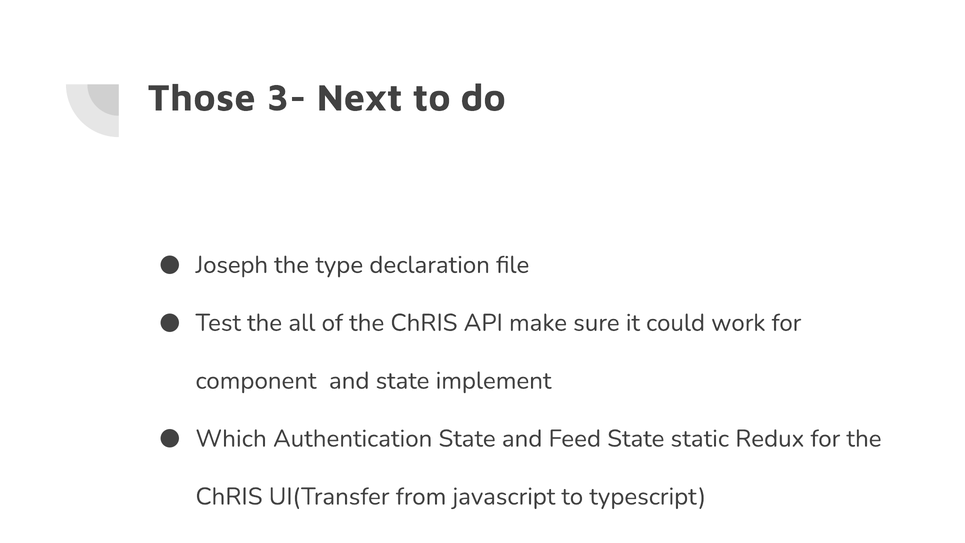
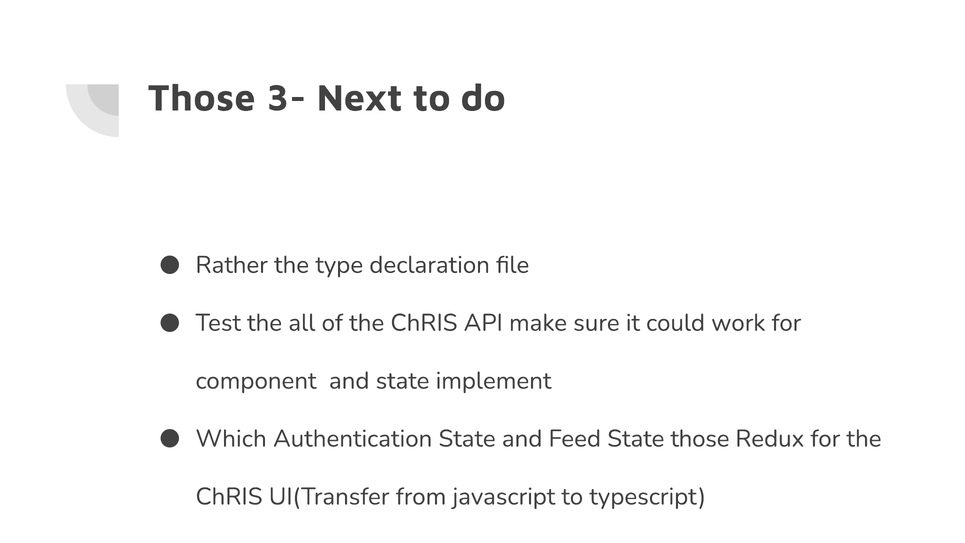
Joseph: Joseph -> Rather (232, 265)
State static: static -> those (700, 438)
